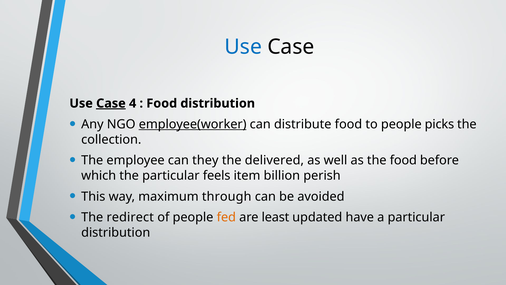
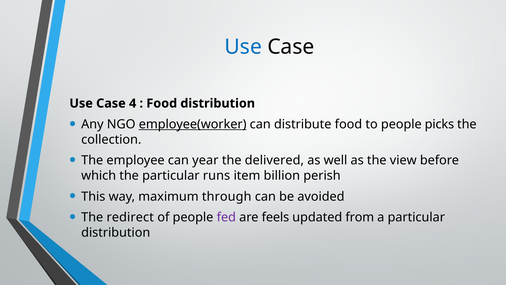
Case underline: present -> none (111, 103)
they: they -> year (205, 160)
the food: food -> view (403, 160)
feels: feels -> runs (217, 175)
fed colour: orange -> purple (226, 217)
least: least -> feels (275, 217)
have: have -> from (360, 217)
